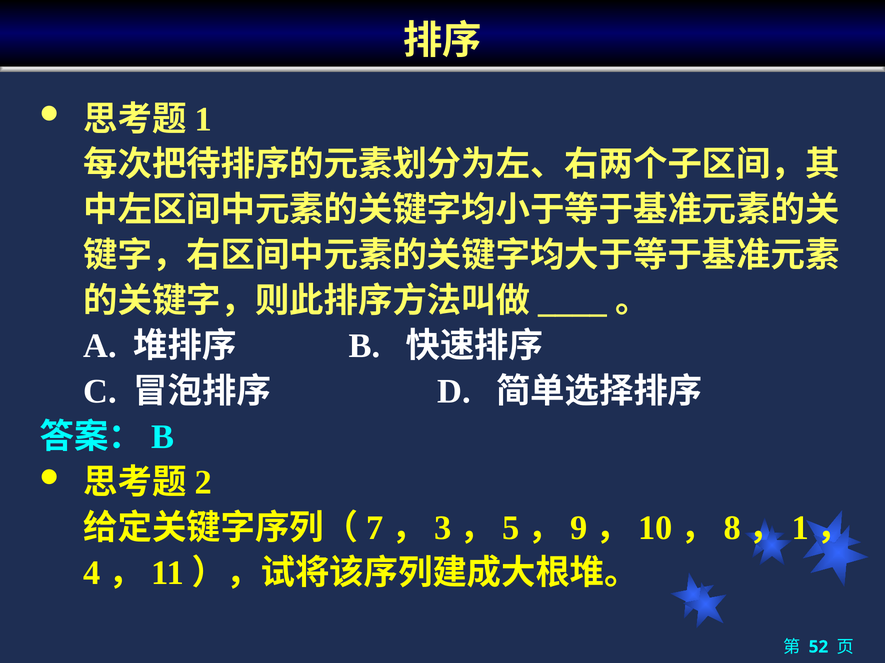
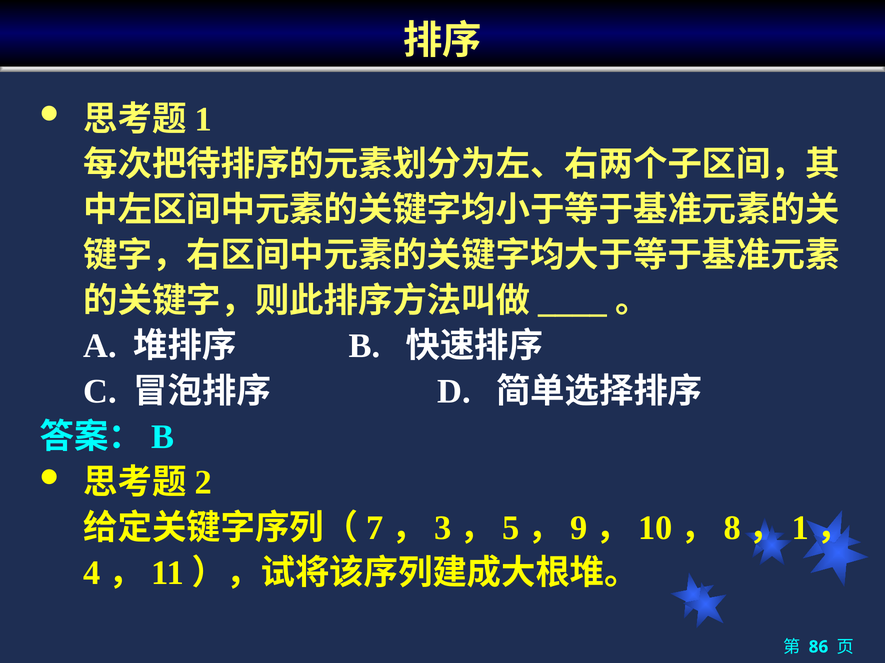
52: 52 -> 86 (818, 648)
